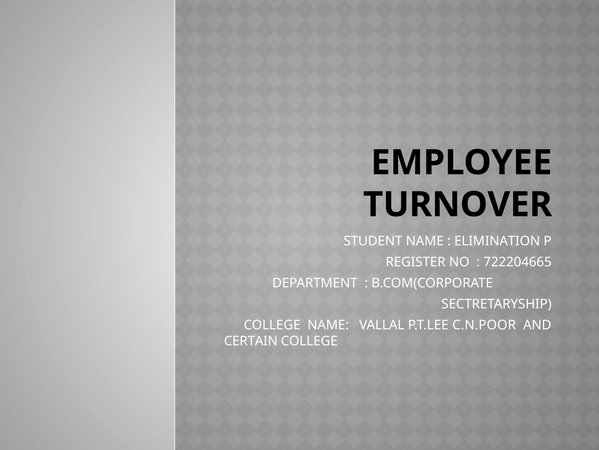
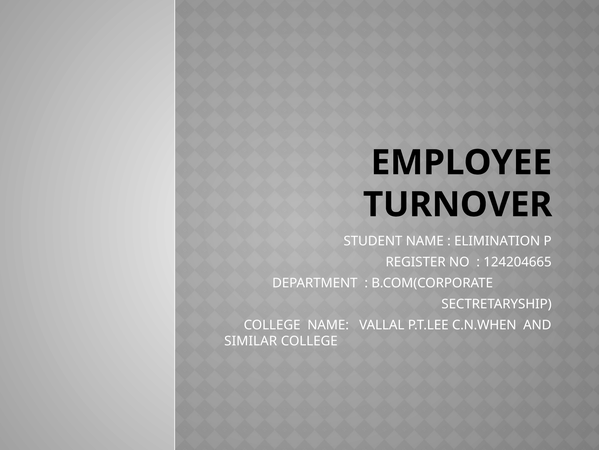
722204665: 722204665 -> 124204665 (518, 262)
C.N.POOR: C.N.POOR -> C.N.WHEN (484, 325)
CERTAIN: CERTAIN -> SIMILAR (251, 341)
